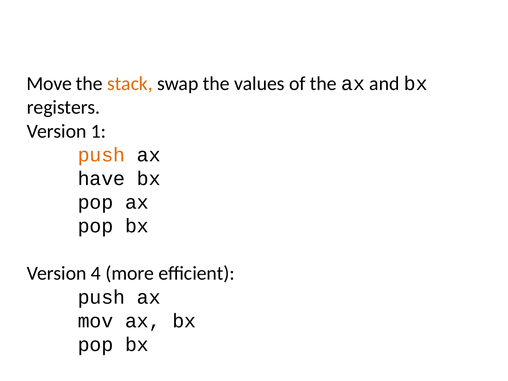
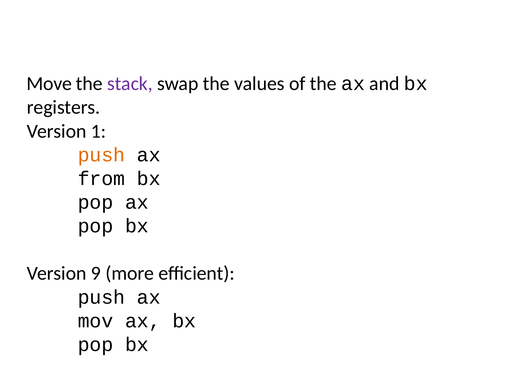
stack colour: orange -> purple (130, 84)
have: have -> from (101, 179)
4: 4 -> 9 (96, 273)
